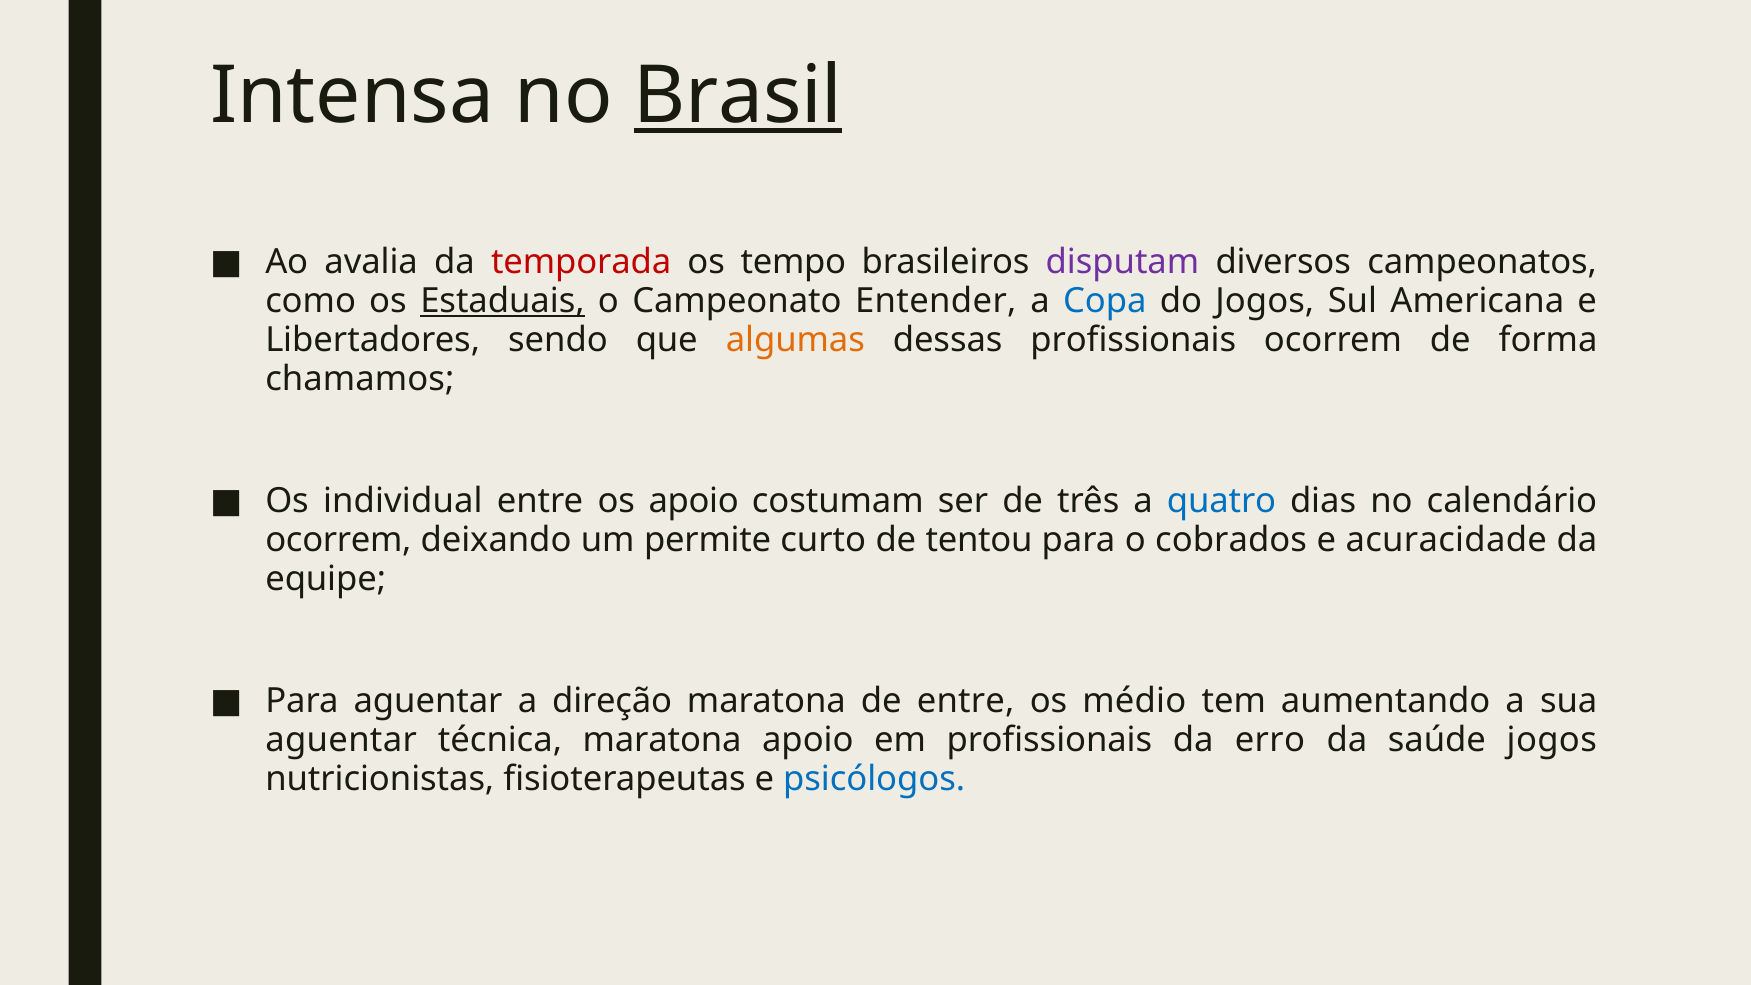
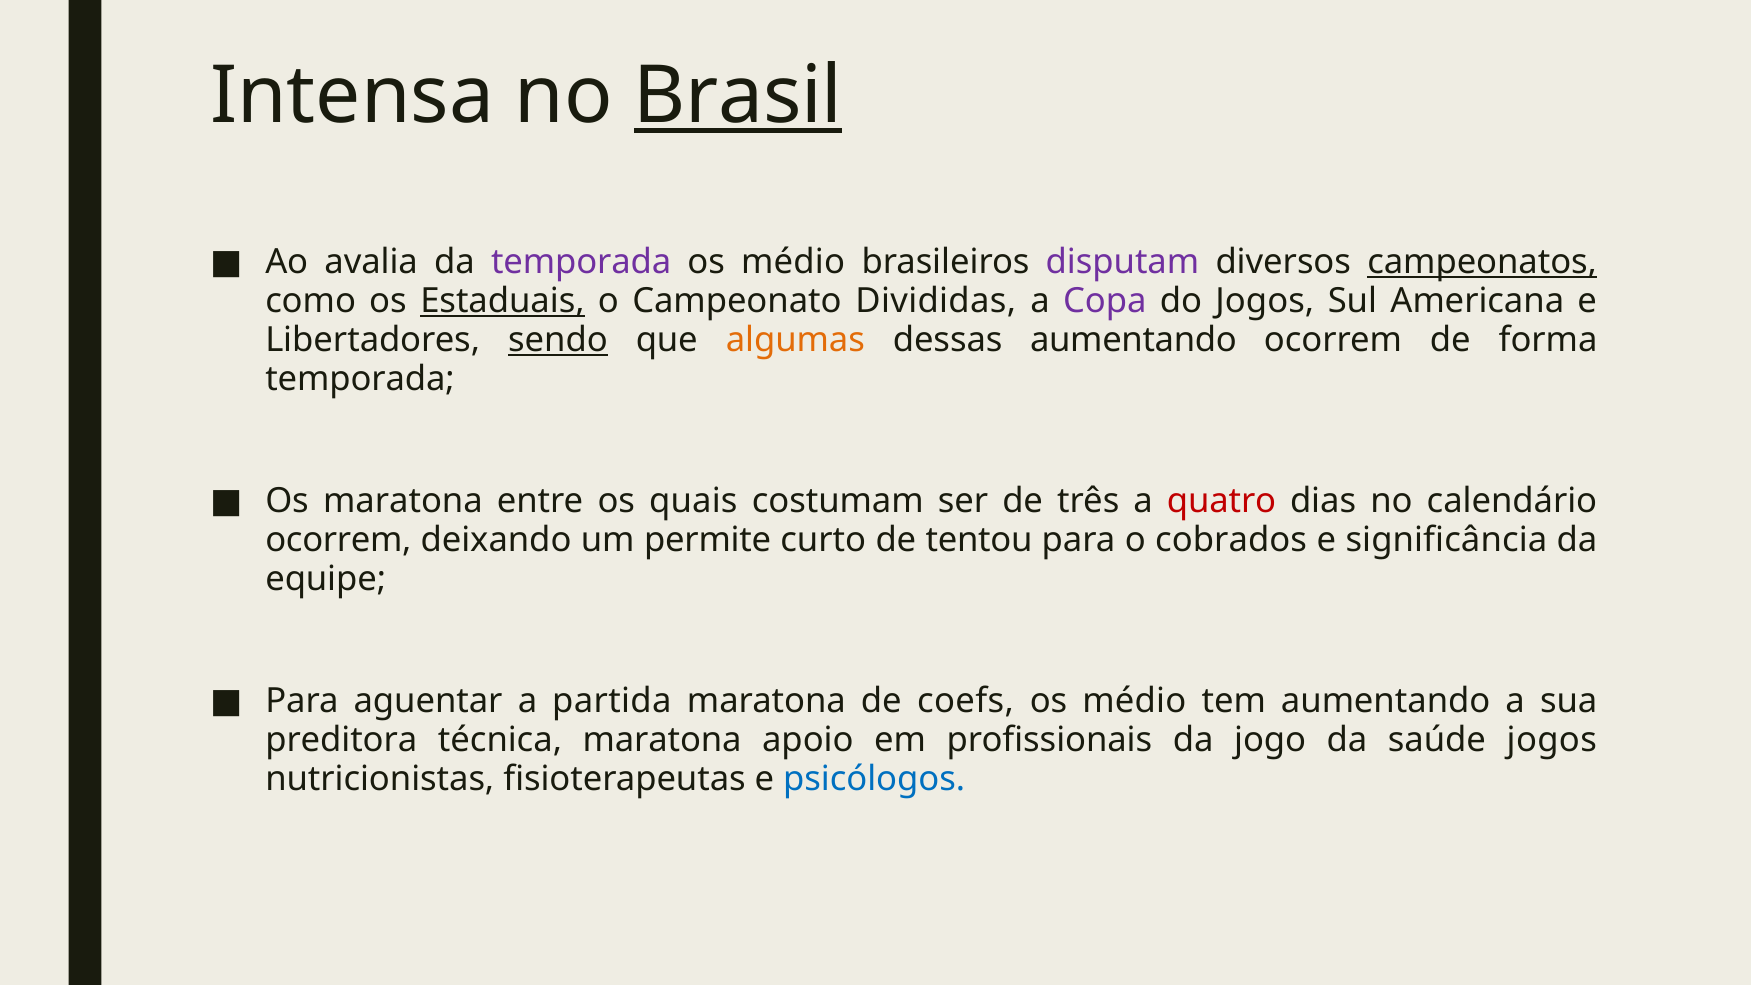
temporada colour: red -> purple (581, 262)
tempo: tempo -> médio (793, 262)
campeonatos underline: none -> present (1482, 262)
Entender: Entender -> Divididas (936, 301)
Copa colour: blue -> purple (1105, 301)
sendo underline: none -> present (558, 340)
dessas profissionais: profissionais -> aumentando (1133, 340)
chamamos: chamamos -> temporada (360, 379)
Os individual: individual -> maratona (403, 501)
os apoio: apoio -> quais (693, 501)
quatro colour: blue -> red (1222, 501)
acuracidade: acuracidade -> significância (1446, 540)
direção: direção -> partida (612, 701)
de entre: entre -> coefs (966, 701)
aguentar: aguentar -> preditora (341, 740)
erro: erro -> jogo (1270, 740)
